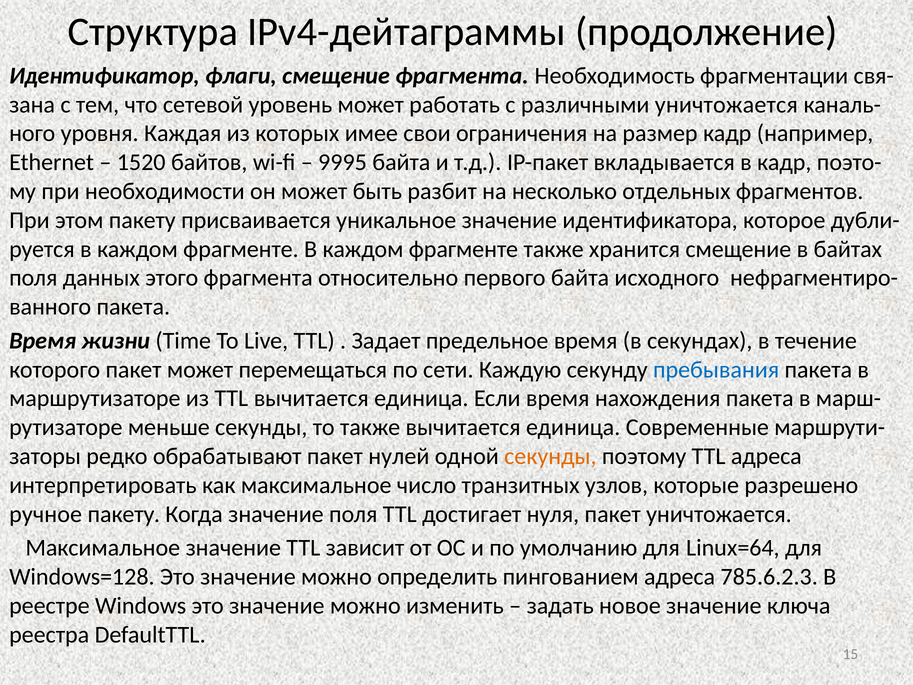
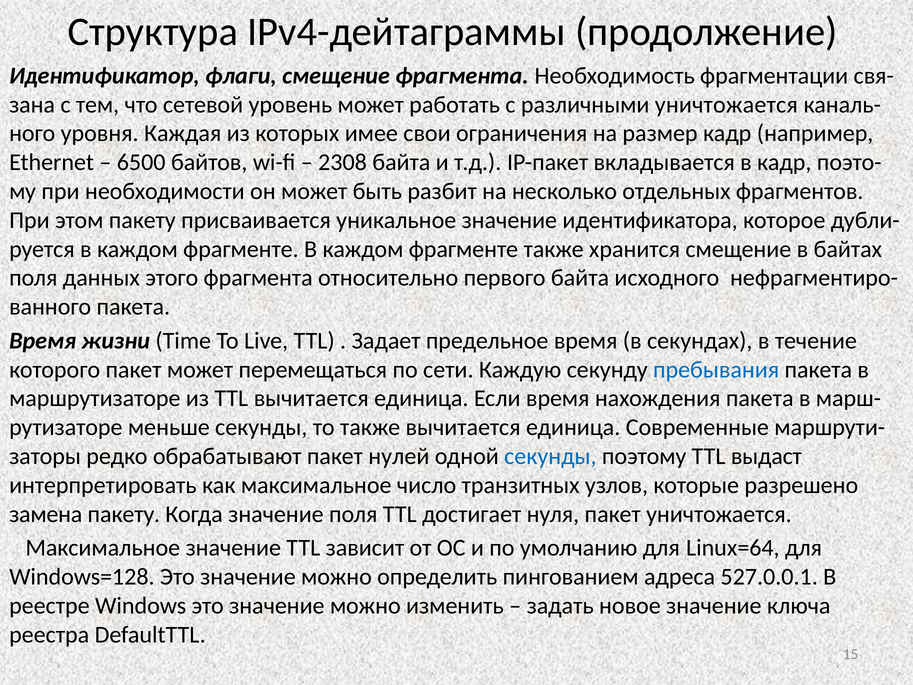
1520: 1520 -> 6500 (141, 162)
9995: 9995 -> 2308 (343, 162)
секунды colour: orange -> blue (550, 456)
TTL адреса: адреса -> выдаст (766, 456)
ручное: ручное -> замена (46, 514)
785.6.2.3: 785.6.2.3 -> 527.0.0.1 (769, 577)
